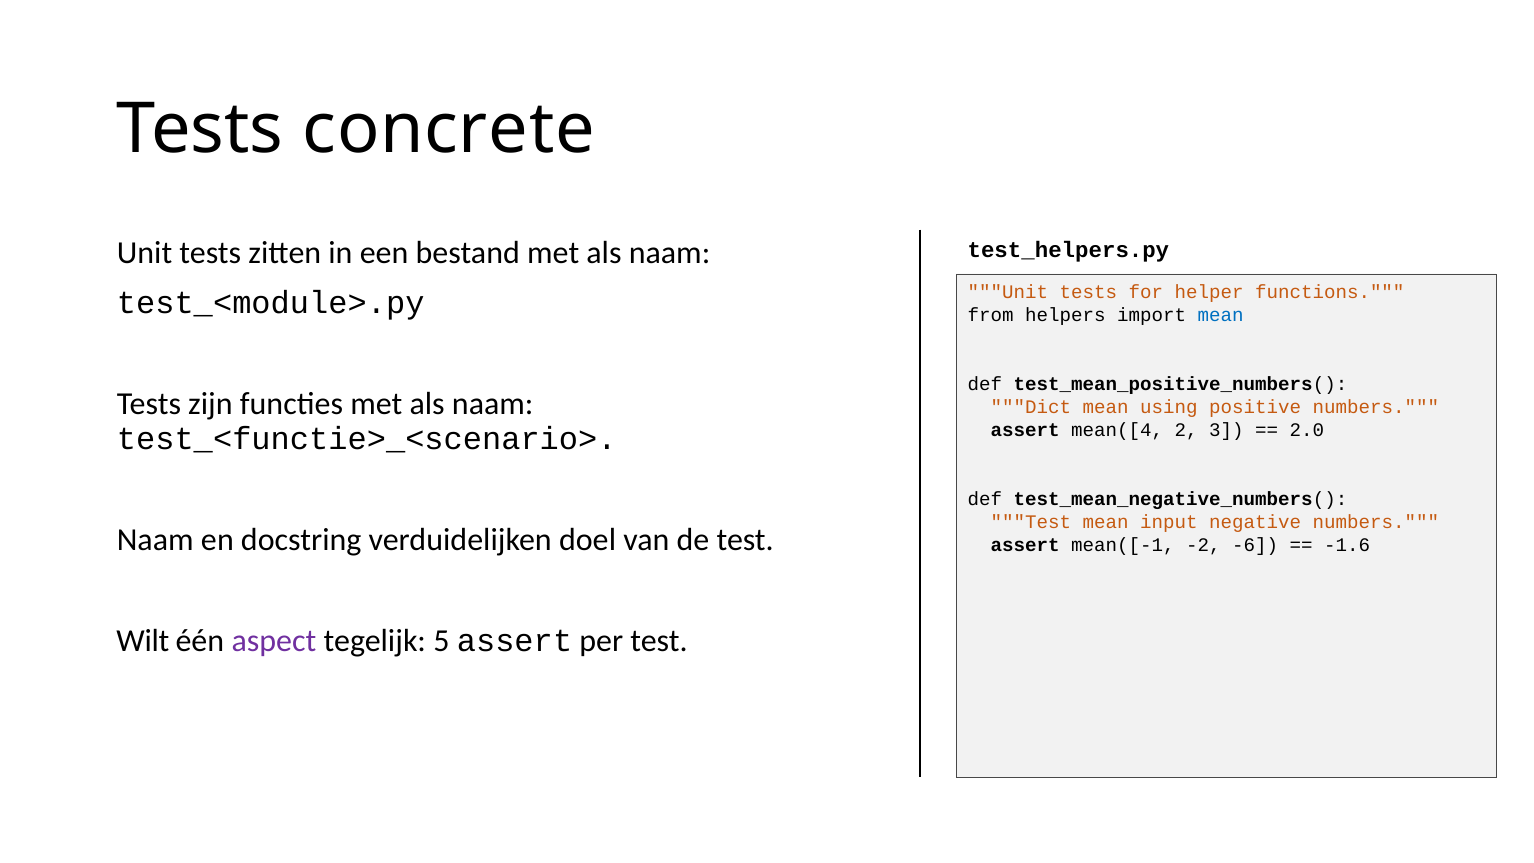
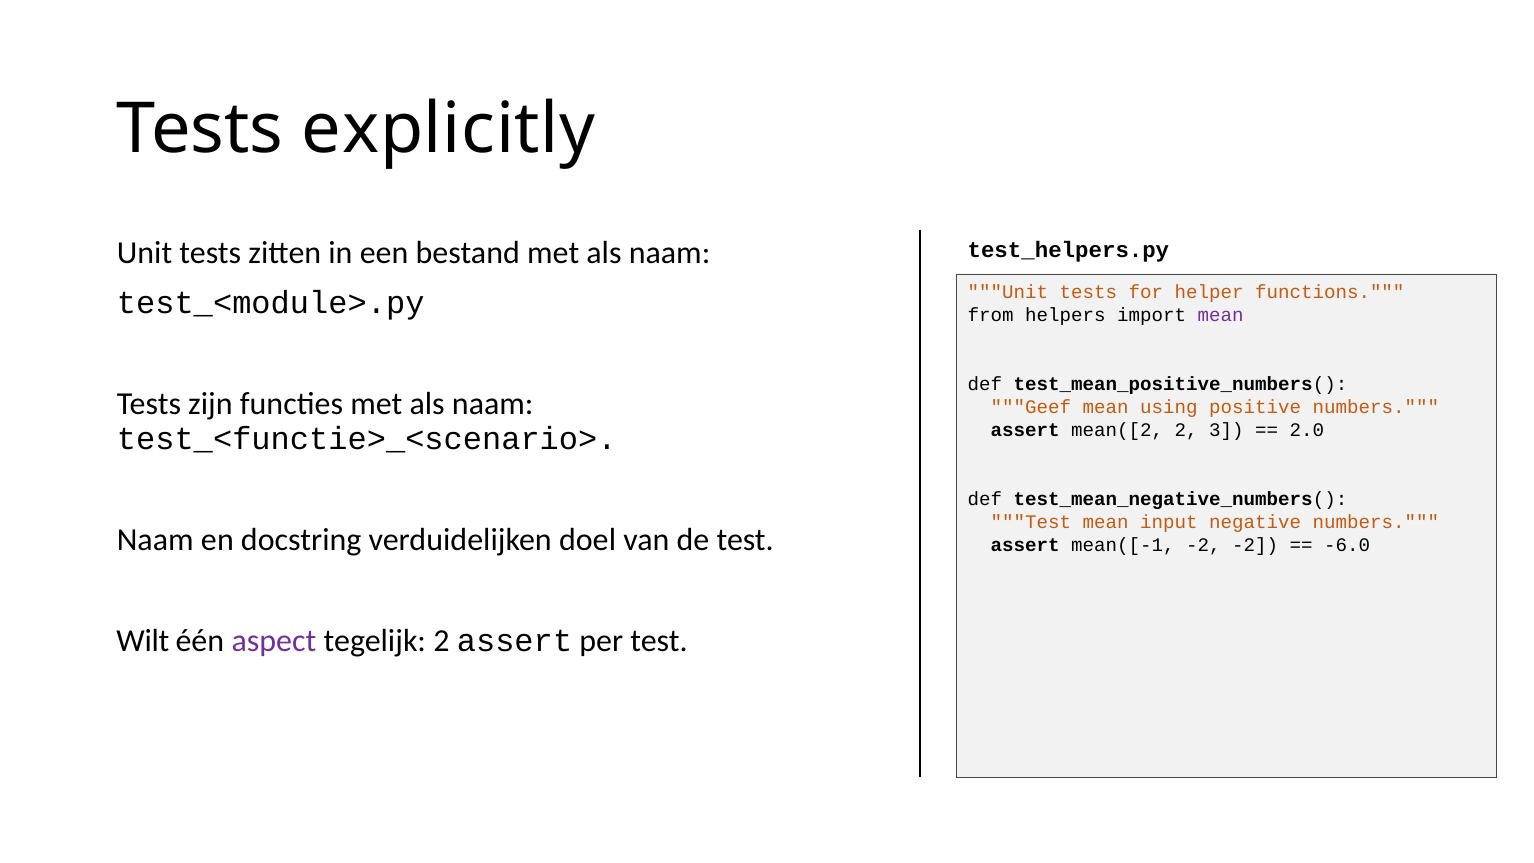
concrete: concrete -> explicitly (449, 129)
mean colour: blue -> purple (1221, 315)
Dict: Dict -> Geef (1031, 407)
mean([4: mean([4 -> mean([2 (1117, 430)
-2 -6: -6 -> -2 (1255, 545)
-1.6: -1.6 -> -6.0 (1347, 545)
tegelijk 5: 5 -> 2 (441, 641)
